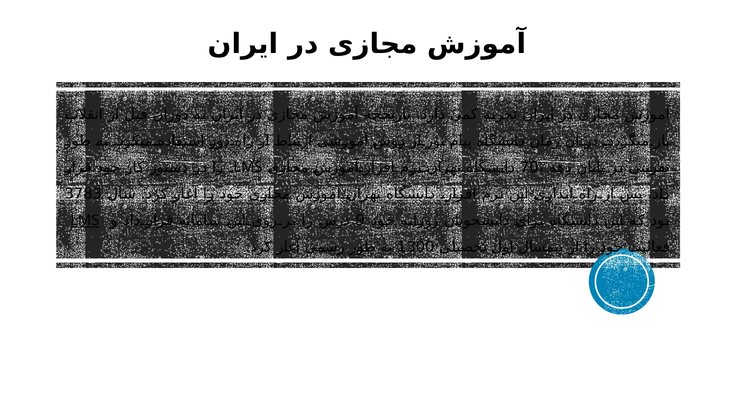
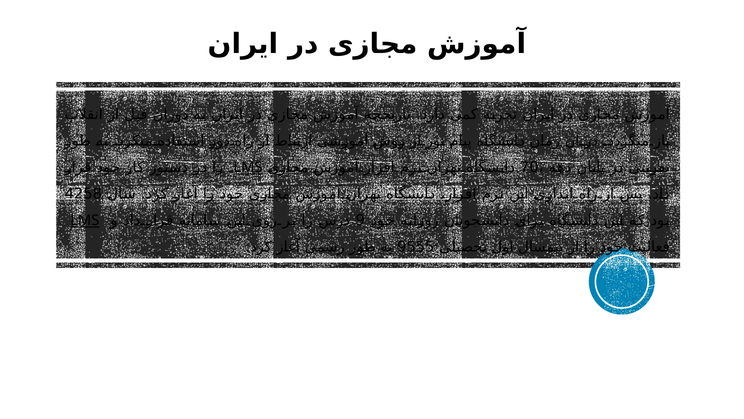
LMS underline: none -> present (248, 167)
3783: 3783 -> 4258 (83, 194)
1300: 1300 -> 9555 (416, 247)
